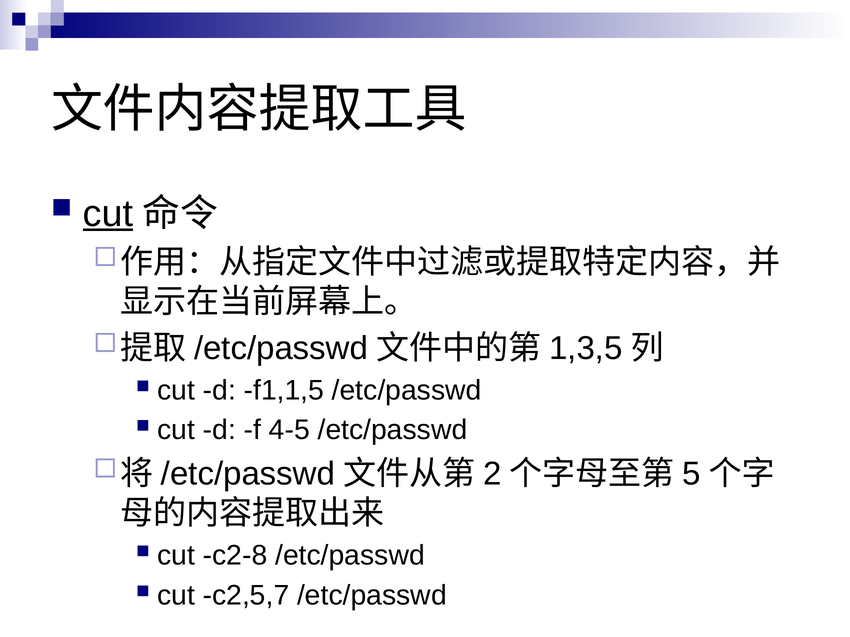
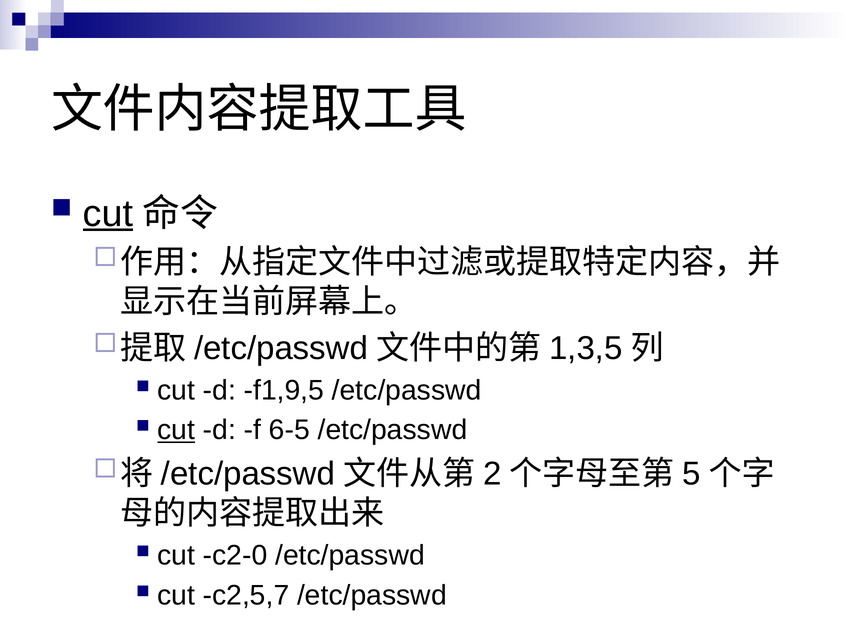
f1,1,5: f1,1,5 -> f1,9,5 (284, 391)
cut underline: none -> present (176, 430)
4-5: 4-5 -> 6-5 (289, 430)
c2-8: c2-8 -> c2-0 (235, 556)
